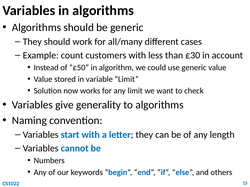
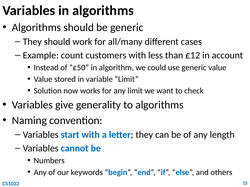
£30: £30 -> £12 (193, 55)
